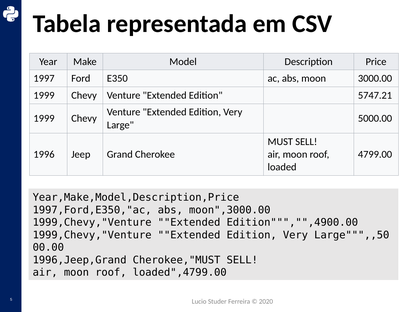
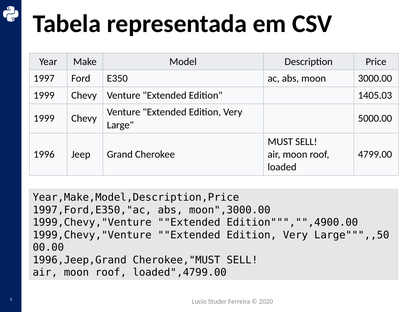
5747.21: 5747.21 -> 1405.03 (375, 95)
